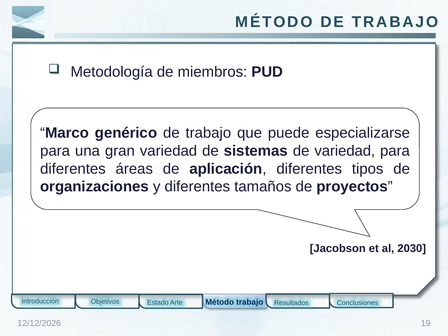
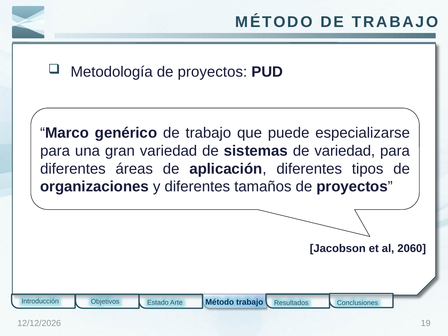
Metodología de miembros: miembros -> proyectos (212, 72)
2030: 2030 -> 2060 (412, 249)
